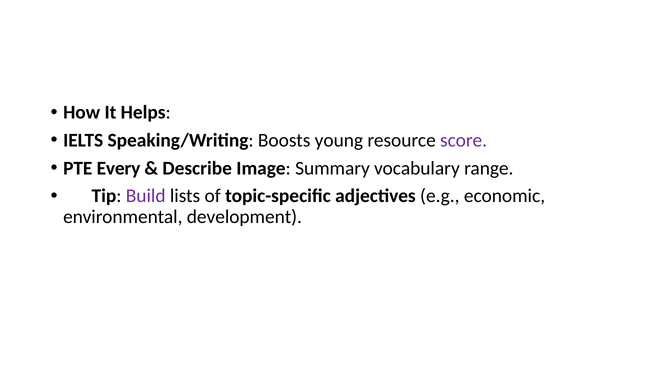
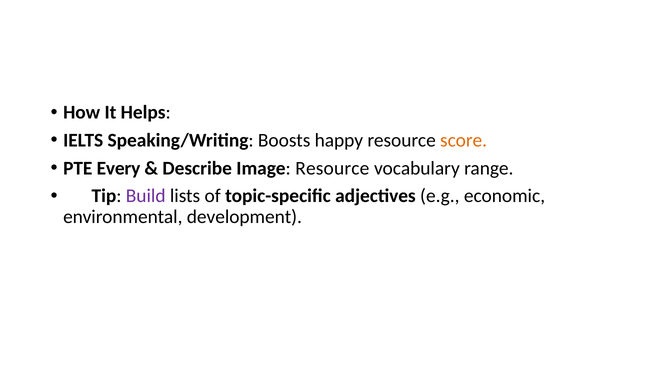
young: young -> happy (339, 140)
score colour: purple -> orange (464, 140)
Image Summary: Summary -> Resource (332, 168)
